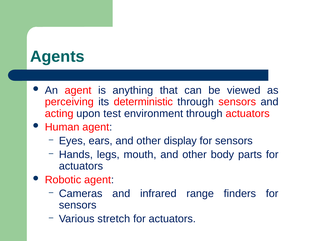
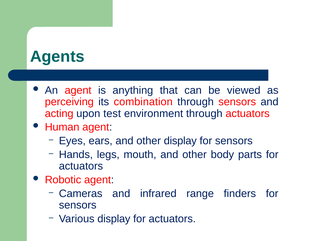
deterministic: deterministic -> combination (143, 102)
Various stretch: stretch -> display (114, 219)
